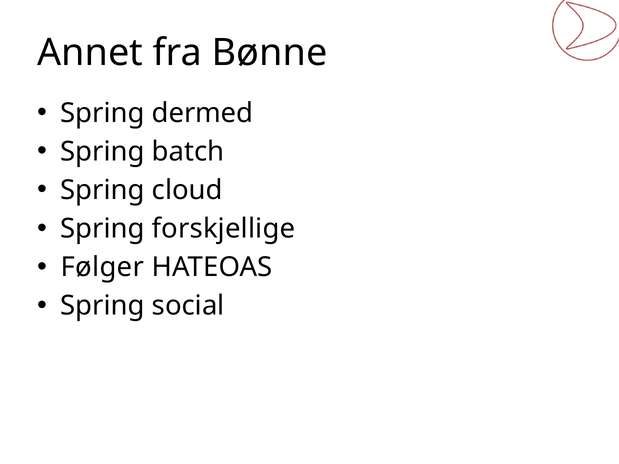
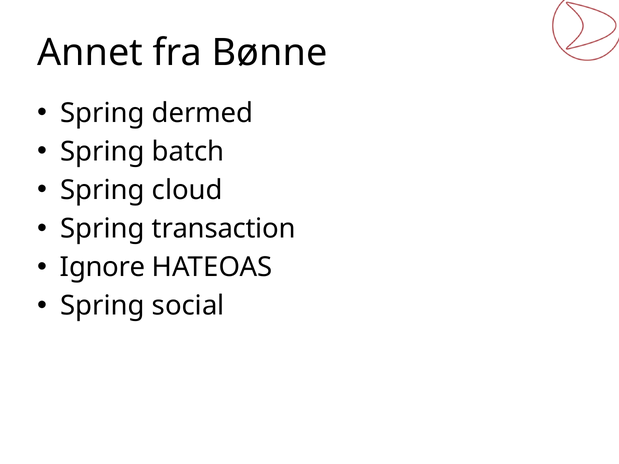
forskjellige: forskjellige -> transaction (224, 229)
Følger: Følger -> Ignore (103, 268)
